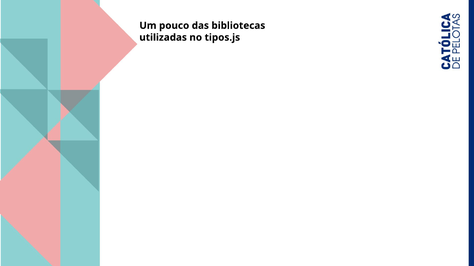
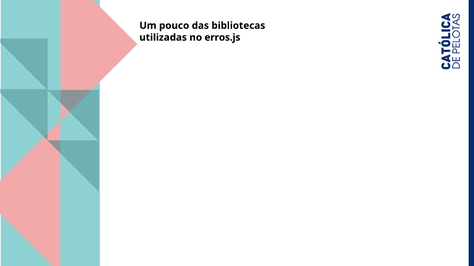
tipos.js: tipos.js -> erros.js (222, 37)
